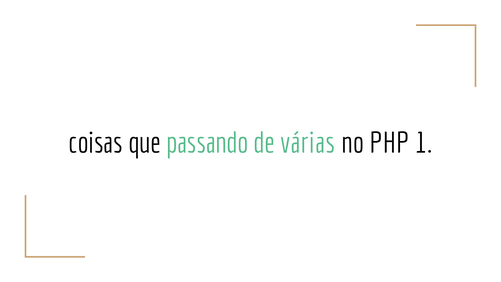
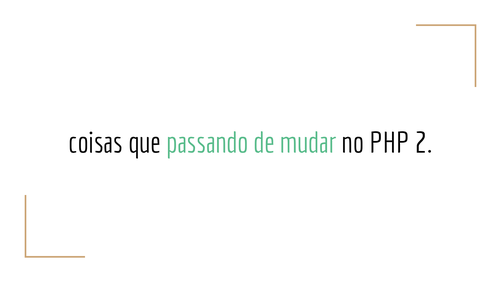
várias: várias -> mudar (308, 143)
1: 1 -> 2 (424, 143)
